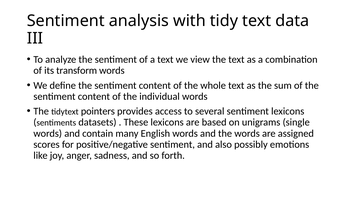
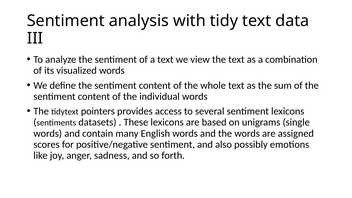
transform: transform -> visualized (77, 71)
